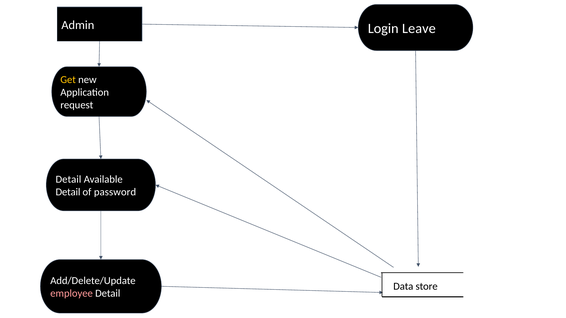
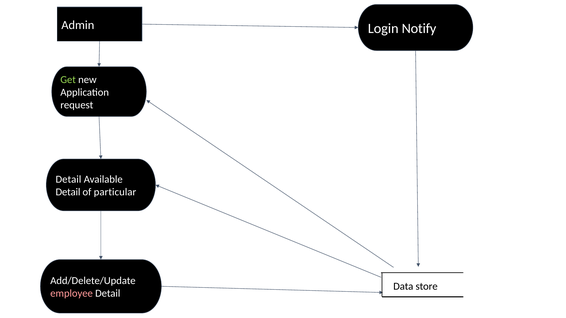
Leave: Leave -> Notify (419, 29)
Get colour: yellow -> light green (68, 80)
password: password -> particular (115, 192)
